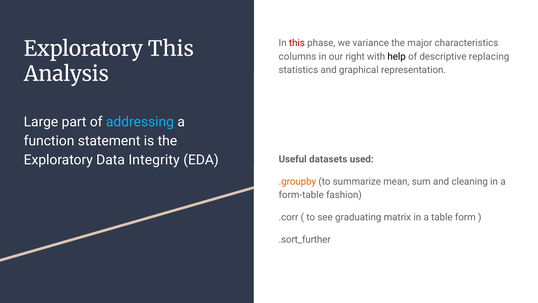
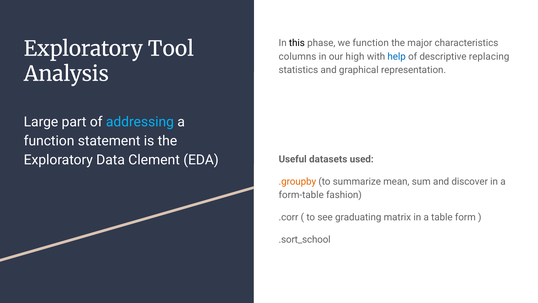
this colour: red -> black (297, 43)
we variance: variance -> function (371, 43)
Exploratory This: This -> Tool (171, 49)
right: right -> high (355, 56)
help colour: black -> blue (397, 56)
Integrity: Integrity -> Clement (154, 160)
cleaning: cleaning -> discover (470, 181)
.sort_further: .sort_further -> .sort_school (305, 239)
